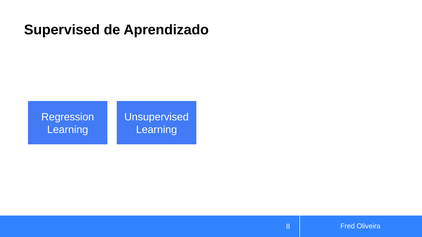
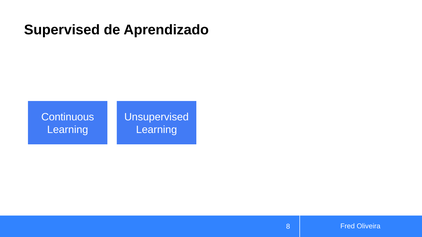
Regression: Regression -> Continuous (68, 117)
